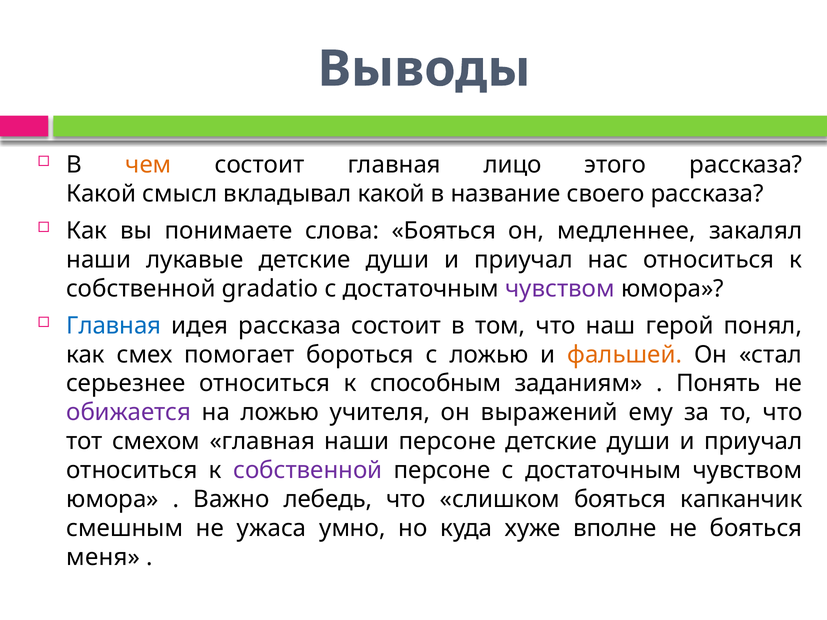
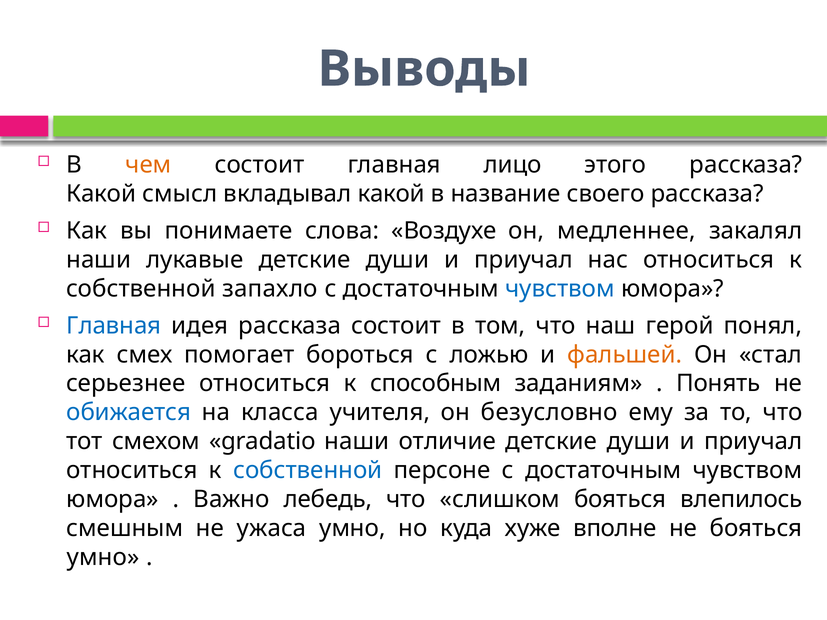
слова Бояться: Бояться -> Воздухе (444, 231)
gradatio: gradatio -> запахло (270, 289)
чувством colour: purple -> blue (560, 289)
обижается colour: purple -> blue (129, 413)
на ложью: ложью -> класса (280, 413)
выражений: выражений -> безусловно (549, 413)
смехом главная: главная -> gradatio (262, 442)
наши персоне: персоне -> отличие (447, 442)
собственной colour: purple -> blue (308, 470)
капканчик: капканчик -> влепилось (741, 499)
меня: меня -> умно (103, 557)
